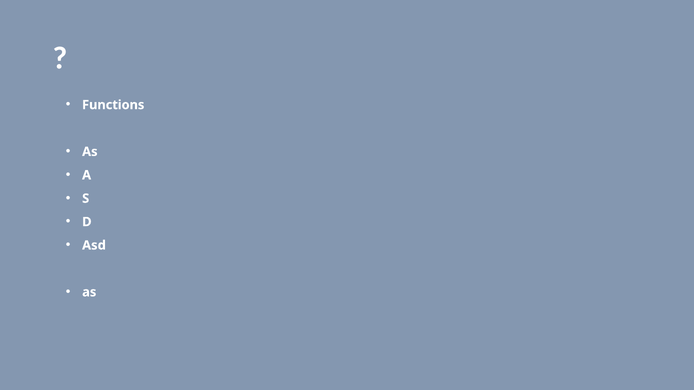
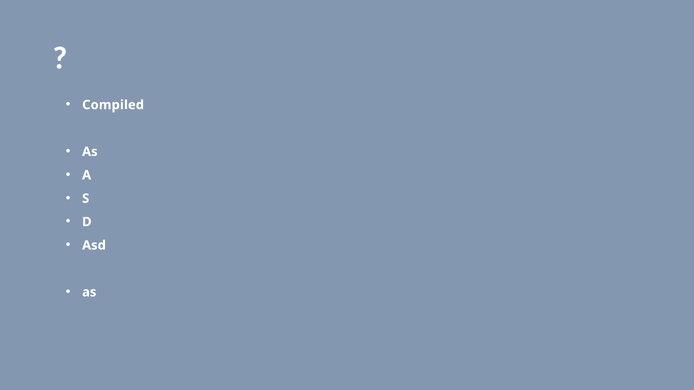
Functions: Functions -> Compiled (113, 105)
